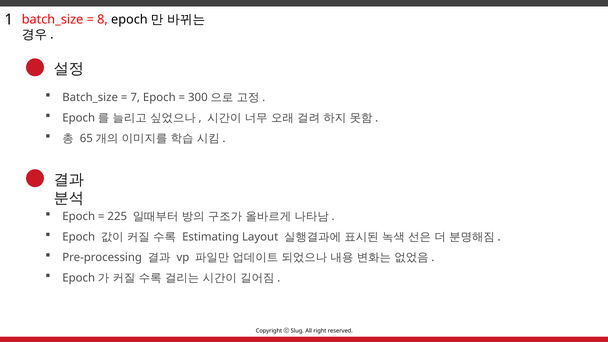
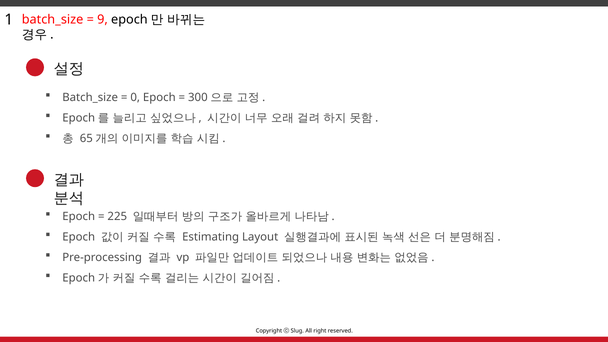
8: 8 -> 9 (103, 20)
7: 7 -> 0 (135, 98)
